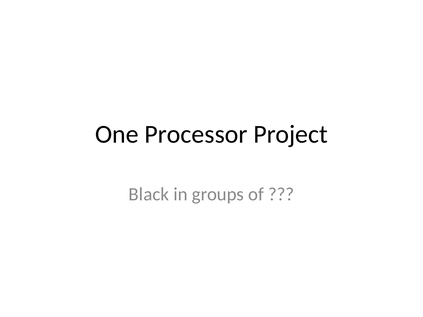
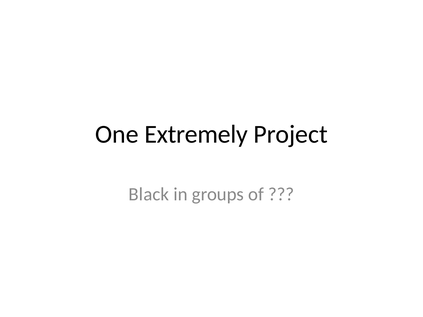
Processor: Processor -> Extremely (196, 134)
